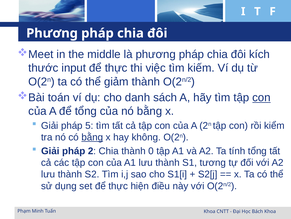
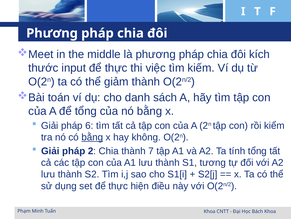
con underline: present -> none (261, 97)
5: 5 -> 6 (89, 125)
0: 0 -> 7 (151, 150)
